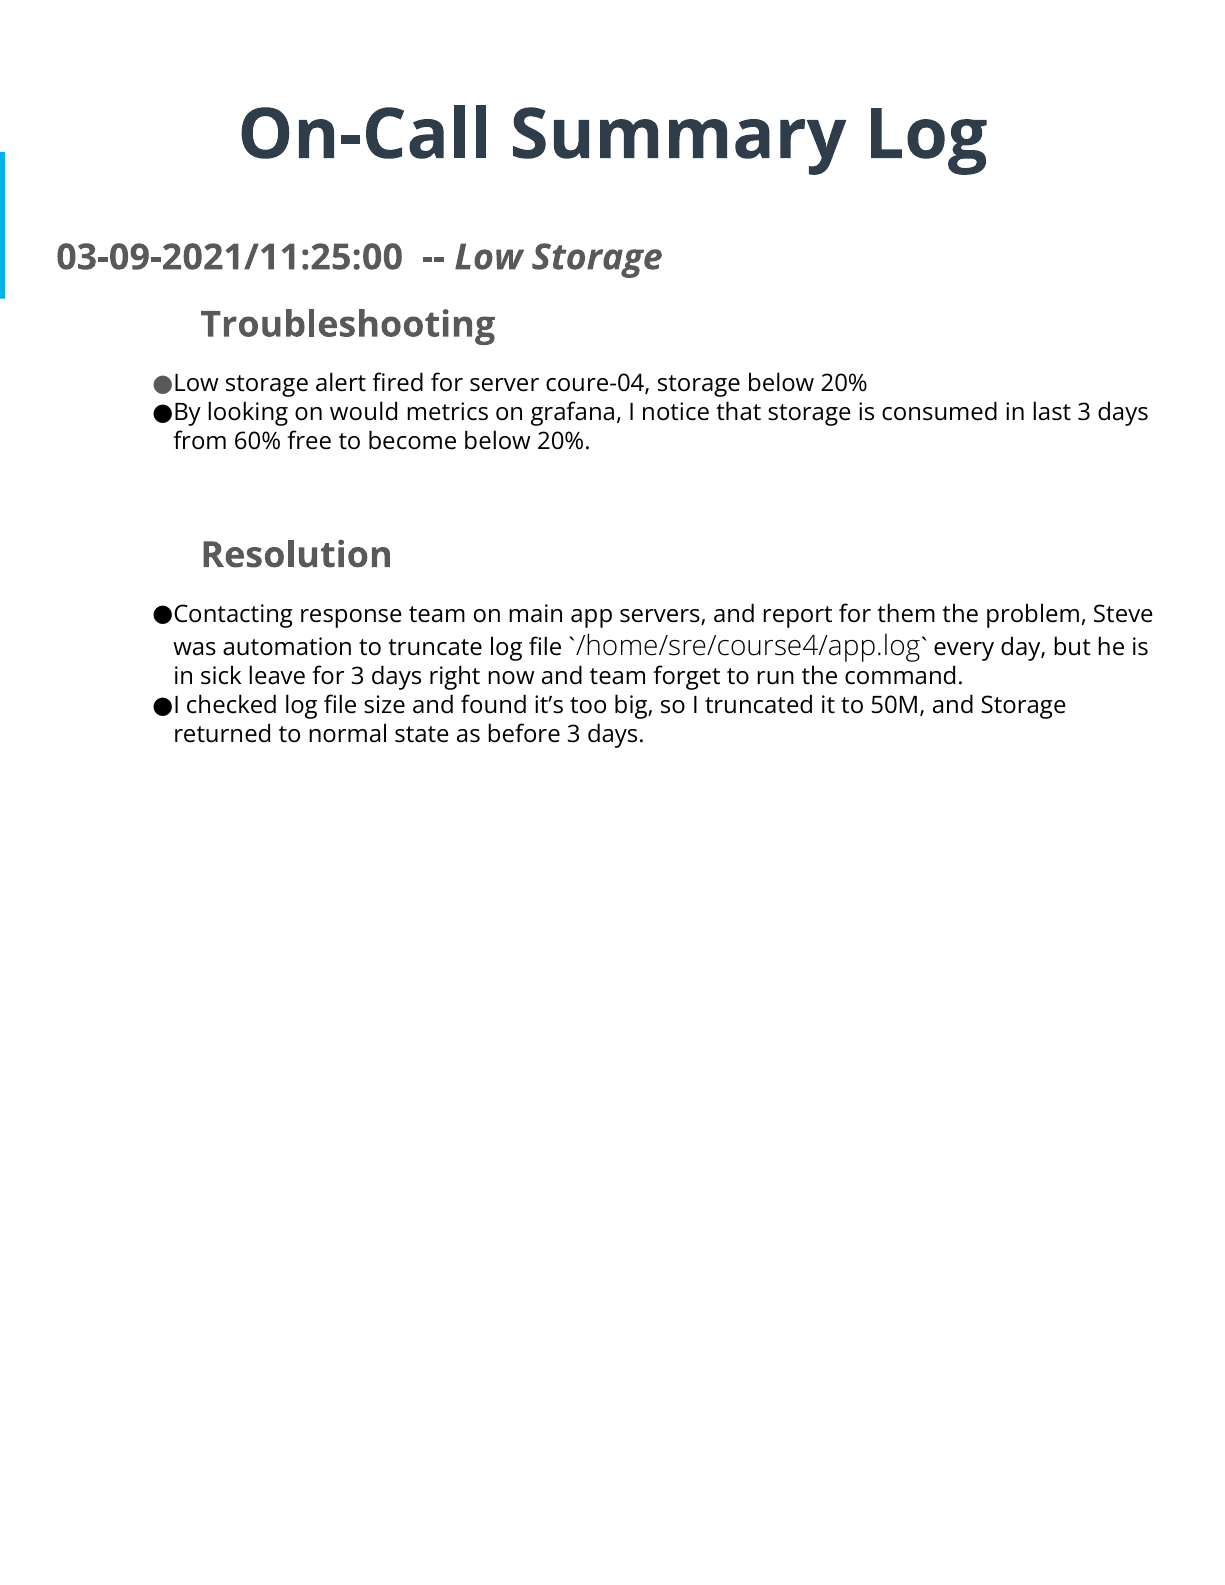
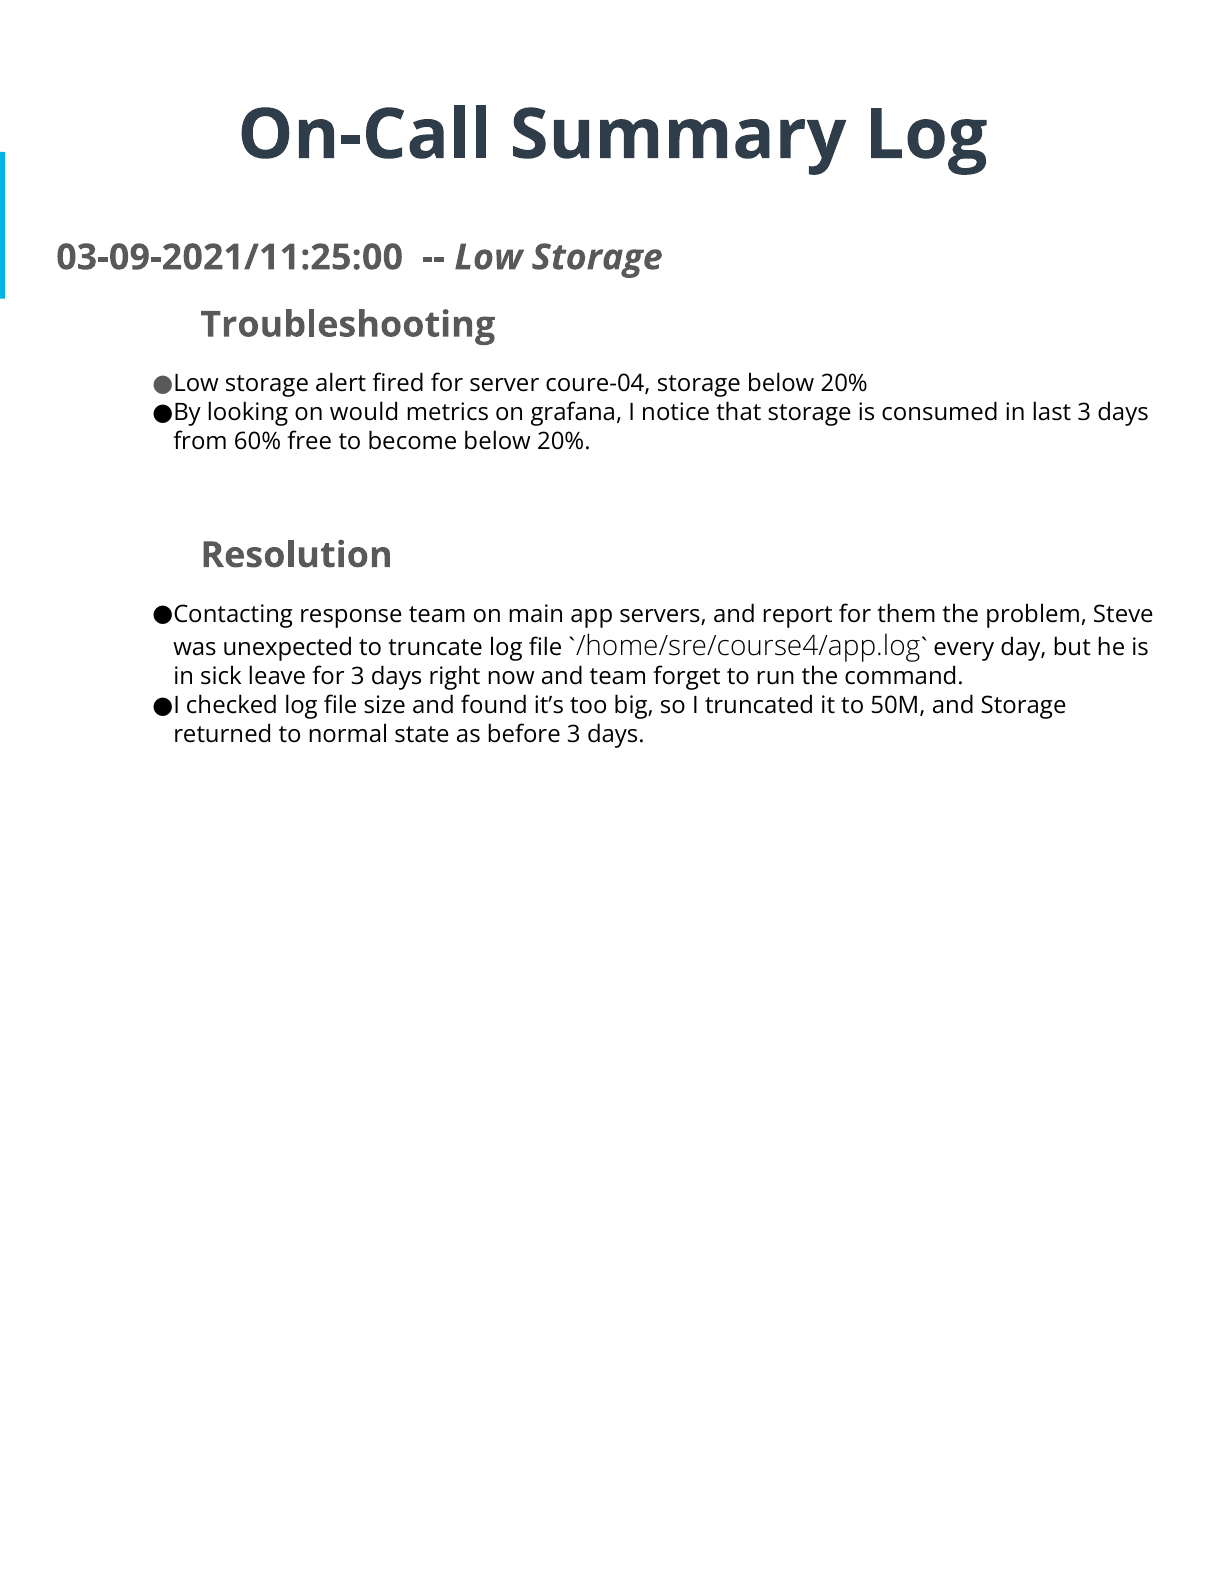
automation: automation -> unexpected (288, 647)
